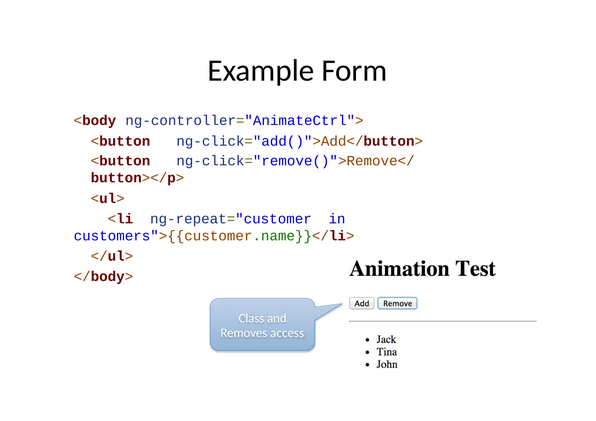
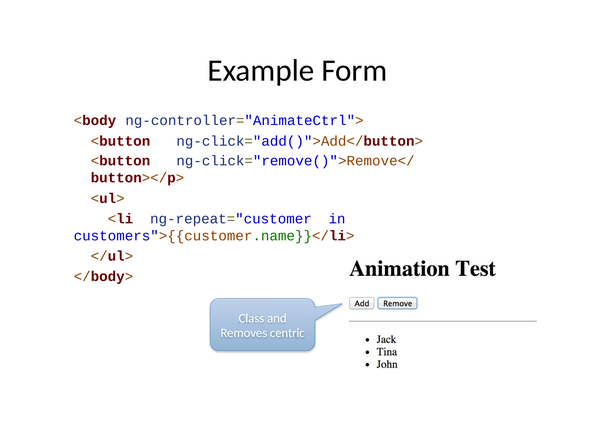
access: access -> centric (287, 333)
